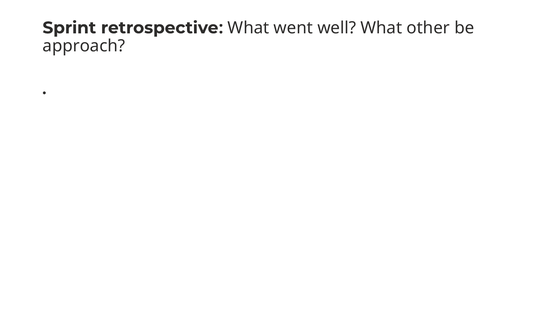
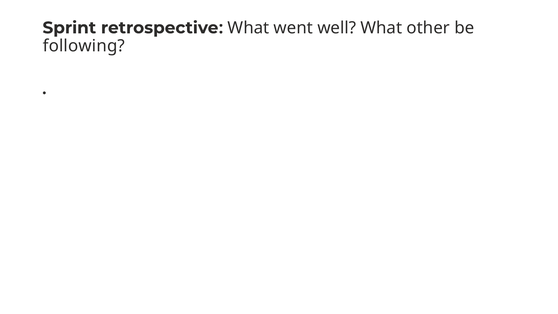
approach: approach -> following (84, 46)
